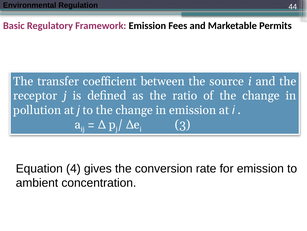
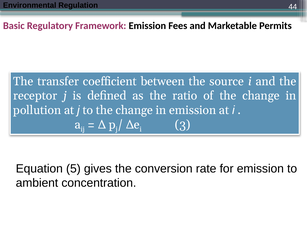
4: 4 -> 5 (73, 168)
